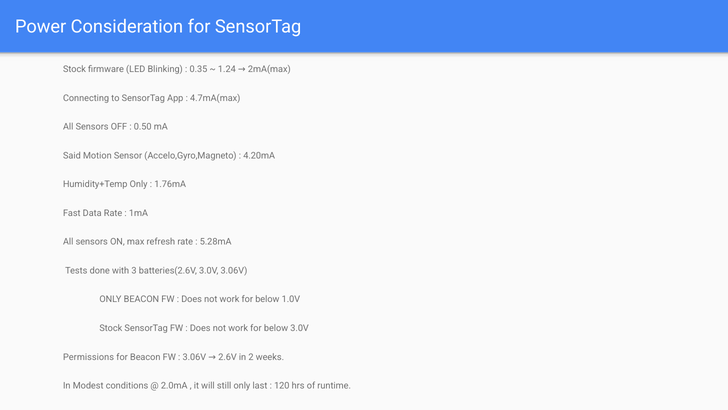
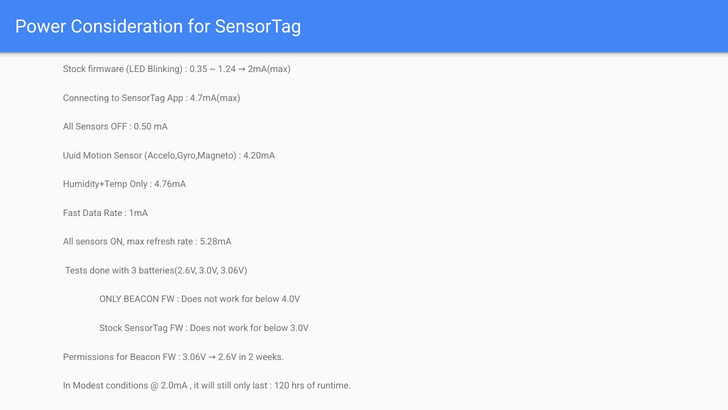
Said: Said -> Uuid (72, 155)
1.76mA: 1.76mA -> 4.76mA (170, 184)
1.0V: 1.0V -> 4.0V (291, 299)
